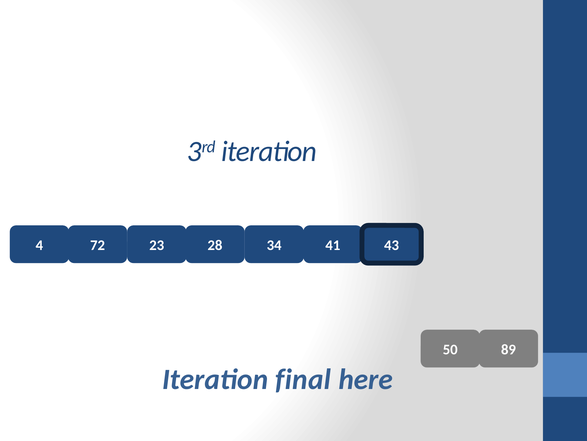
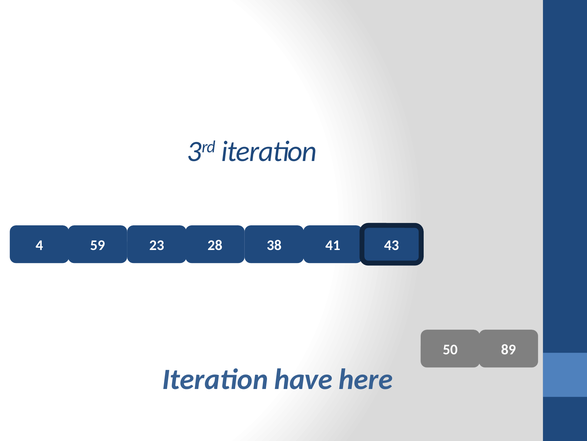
72: 72 -> 59 (98, 245)
34: 34 -> 38 (274, 245)
final: final -> have (303, 379)
